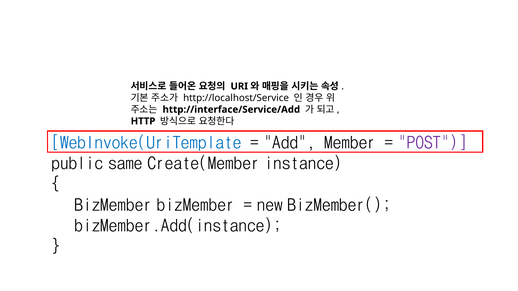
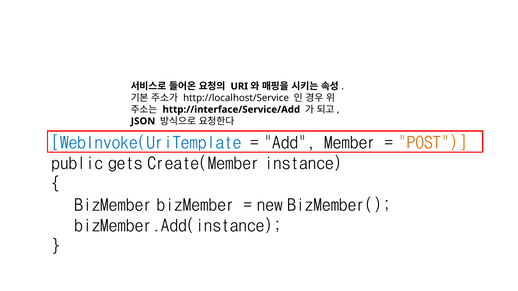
HTTP: HTTP -> JSON (143, 121)
POST colour: purple -> orange (433, 143)
same: same -> gets (125, 164)
